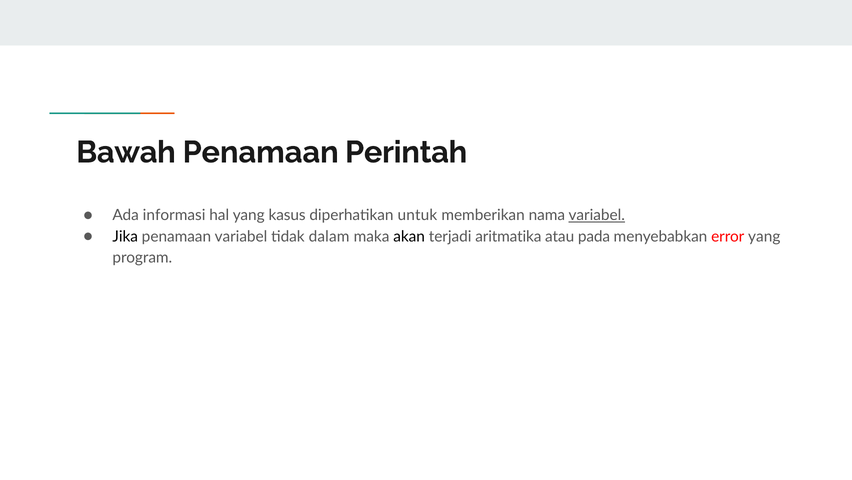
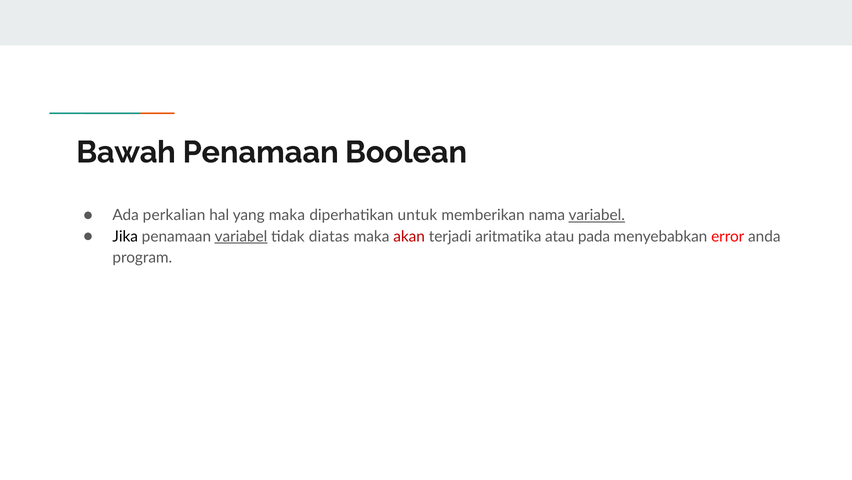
Perintah: Perintah -> Boolean (406, 152)
informasi: informasi -> perkalian (174, 215)
yang kasus: kasus -> maka (287, 215)
variabel underline: none -> present (241, 236)
dalam: dalam -> diatas (329, 236)
akan colour: black -> red (409, 236)
error yang: yang -> anda (764, 236)
